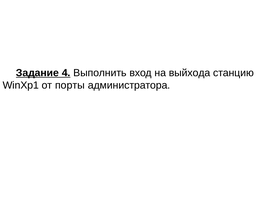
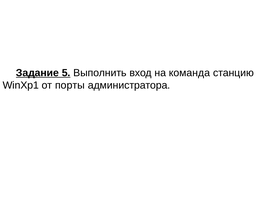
4: 4 -> 5 (66, 73)
выйхода: выйхода -> команда (189, 73)
